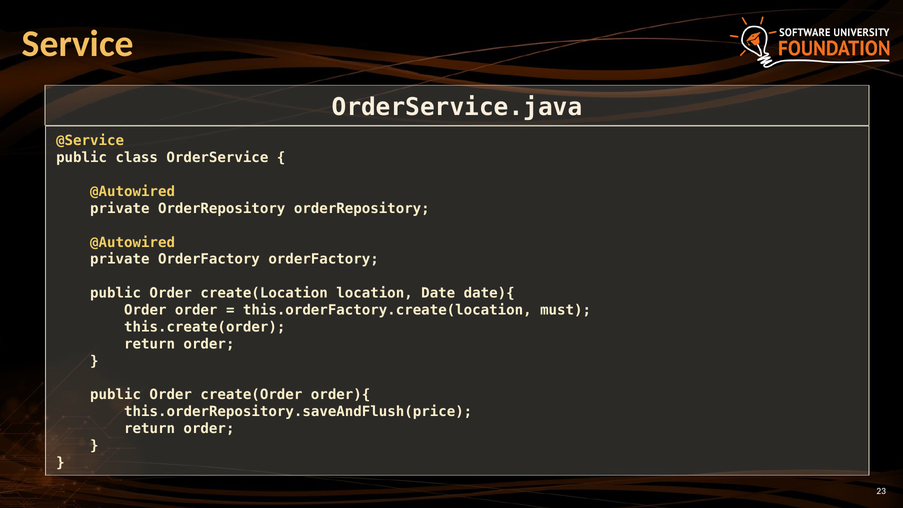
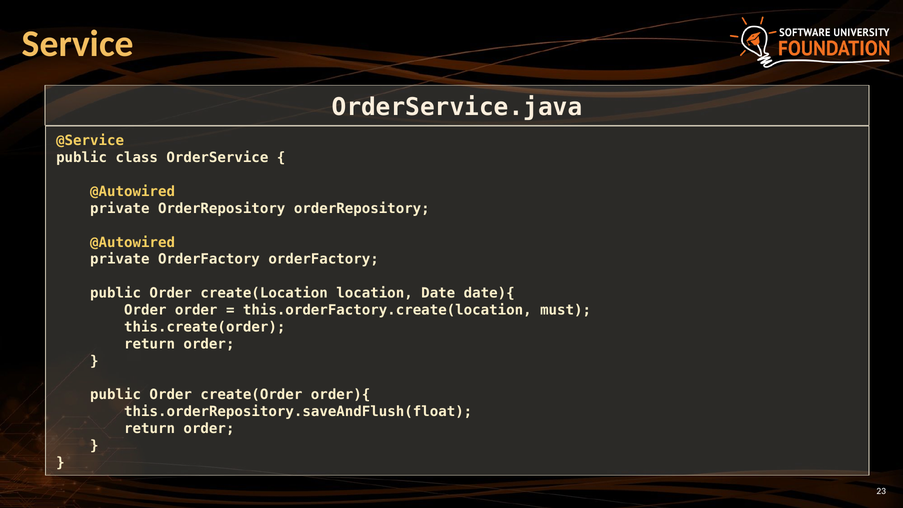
this.orderRepository.saveAndFlush(price: this.orderRepository.saveAndFlush(price -> this.orderRepository.saveAndFlush(float (298, 412)
